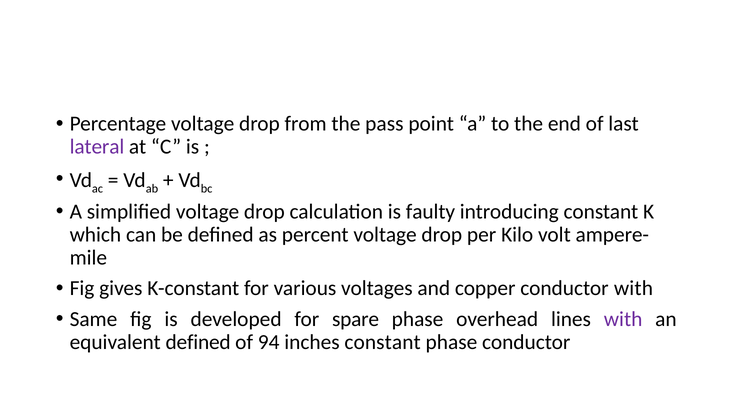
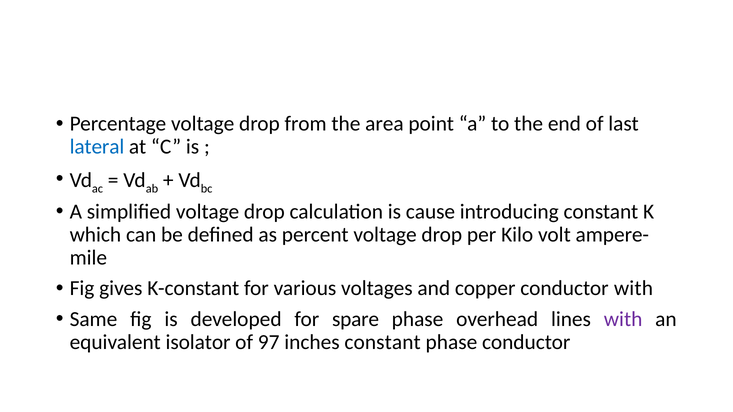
pass: pass -> area (384, 124)
lateral colour: purple -> blue (97, 147)
faulty: faulty -> cause (430, 212)
equivalent defined: defined -> isolator (198, 342)
94: 94 -> 97 (269, 342)
